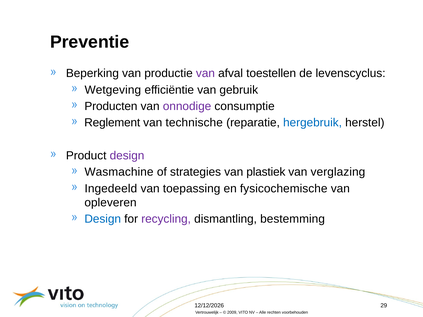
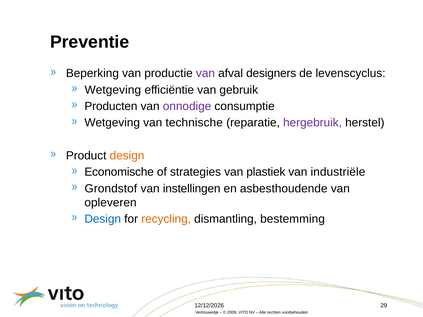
toestellen: toestellen -> designers (271, 73)
Reglement: Reglement -> Wetgeving (112, 123)
hergebruik colour: blue -> purple (313, 123)
design colour: purple -> orange (127, 156)
Wasmachine: Wasmachine -> Economische (119, 172)
verglazing: verglazing -> industriële (338, 172)
Ingedeeld: Ingedeeld -> Grondstof (111, 189)
toepassing: toepassing -> instellingen (192, 189)
fysicochemische: fysicochemische -> asbesthoudende (284, 189)
recycling colour: purple -> orange (166, 219)
